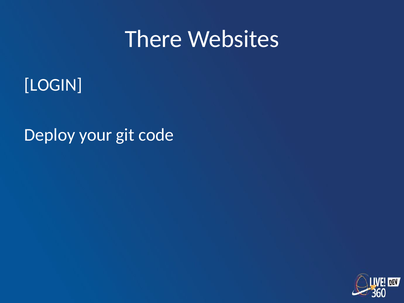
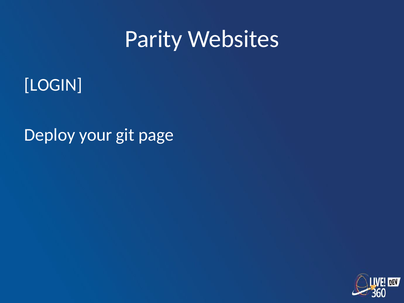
There: There -> Parity (153, 39)
code: code -> page (156, 135)
